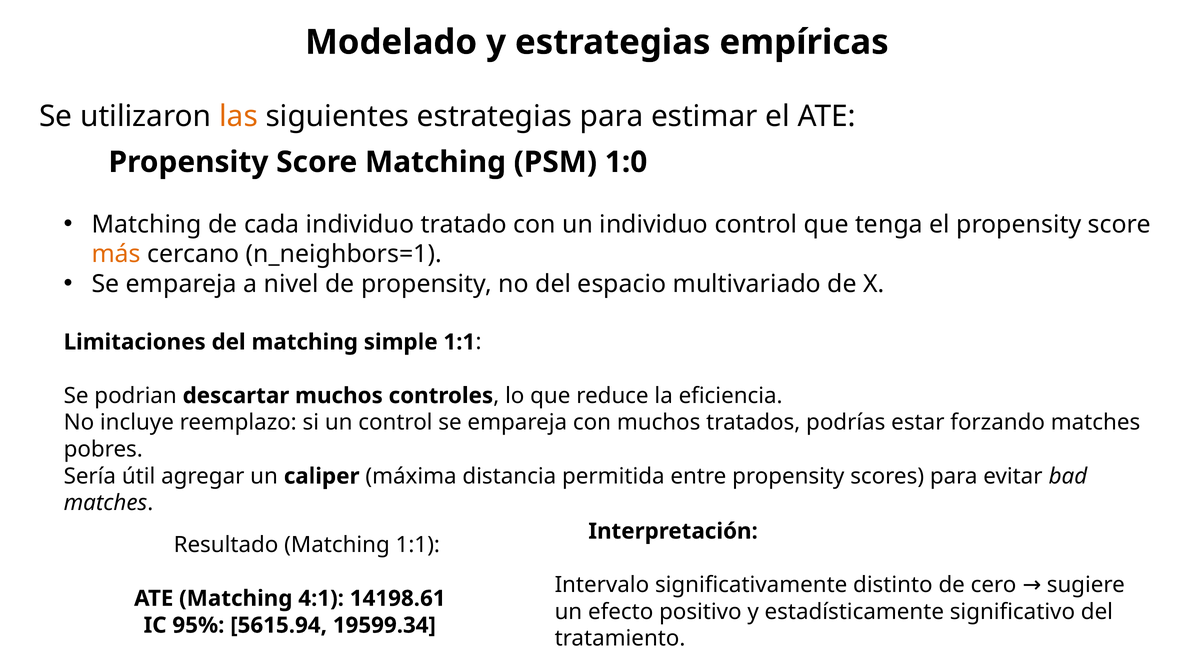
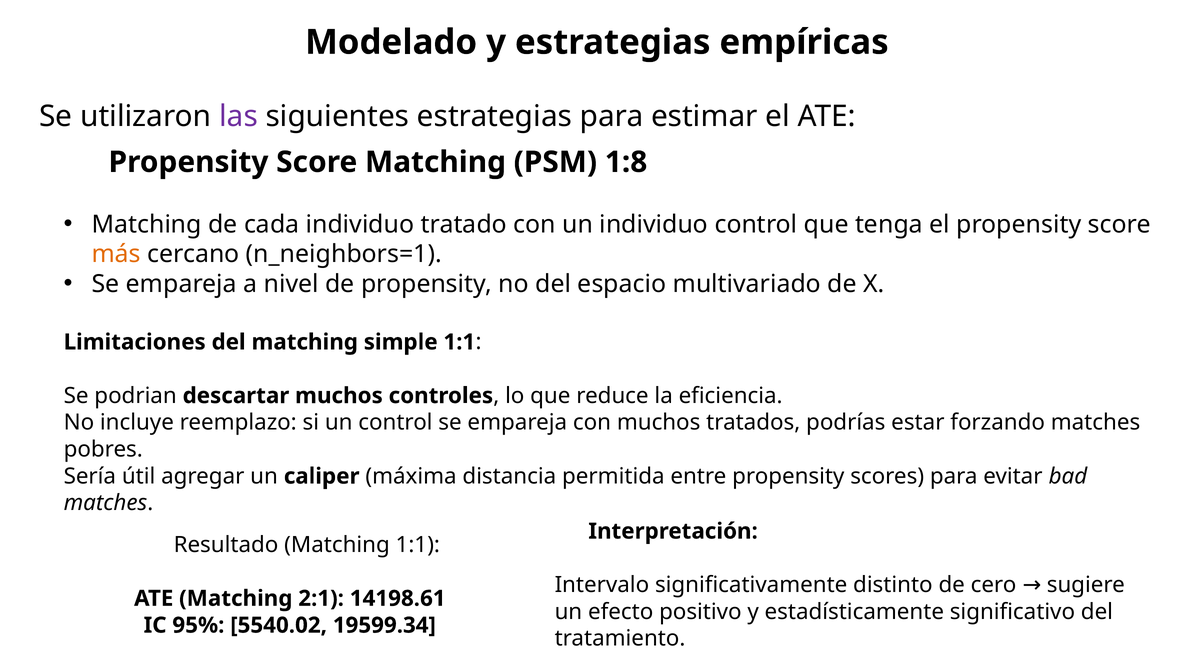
las colour: orange -> purple (238, 117)
1:0: 1:0 -> 1:8 (626, 162)
4:1: 4:1 -> 2:1 (321, 599)
5615.94: 5615.94 -> 5540.02 (279, 626)
